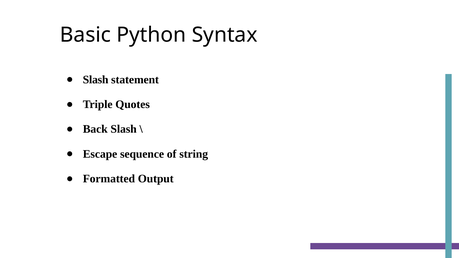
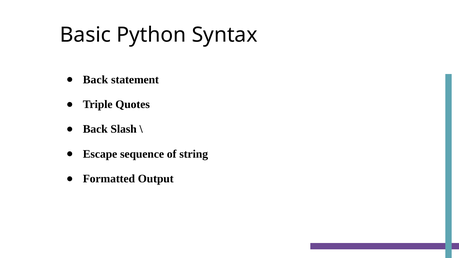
Slash: Slash -> Back (96, 80)
